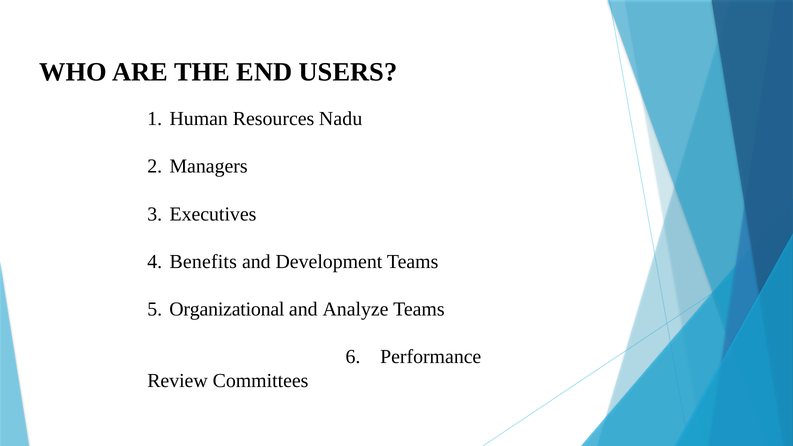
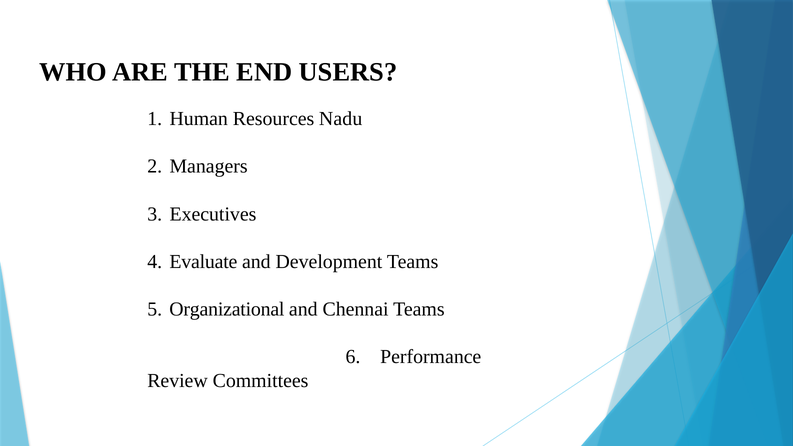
Benefits: Benefits -> Evaluate (203, 262)
Analyze: Analyze -> Chennai (356, 309)
